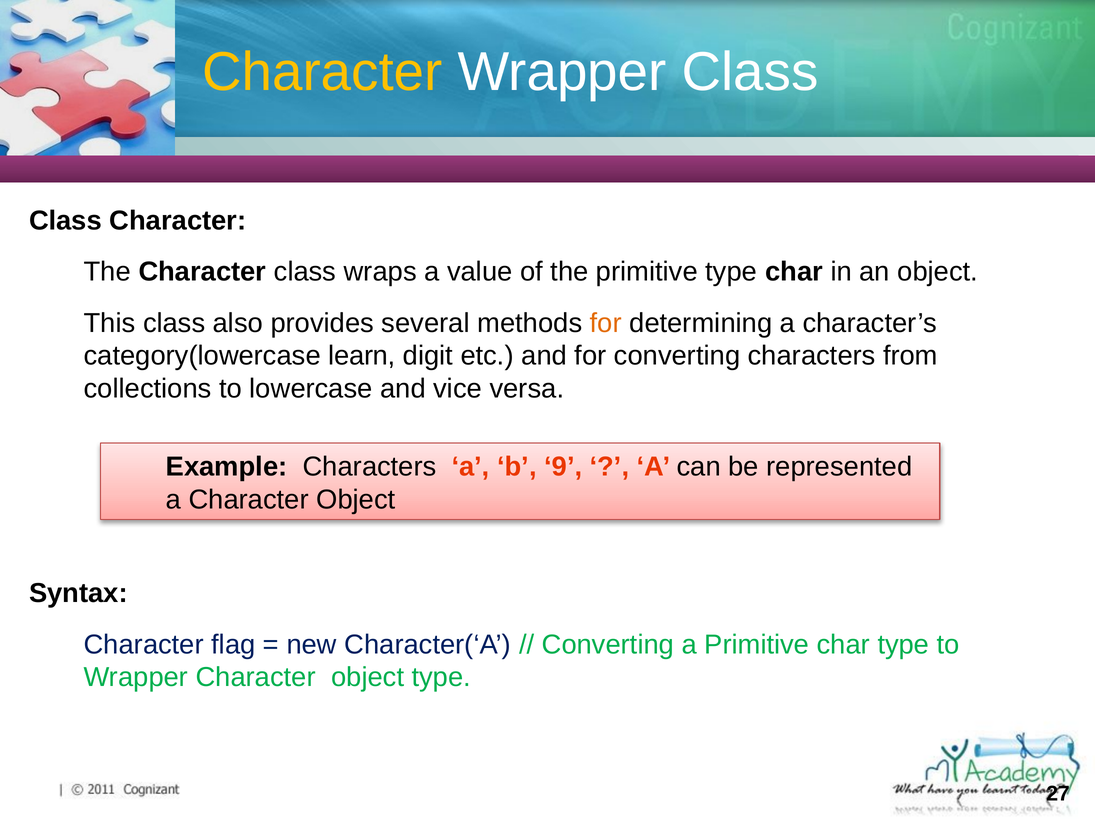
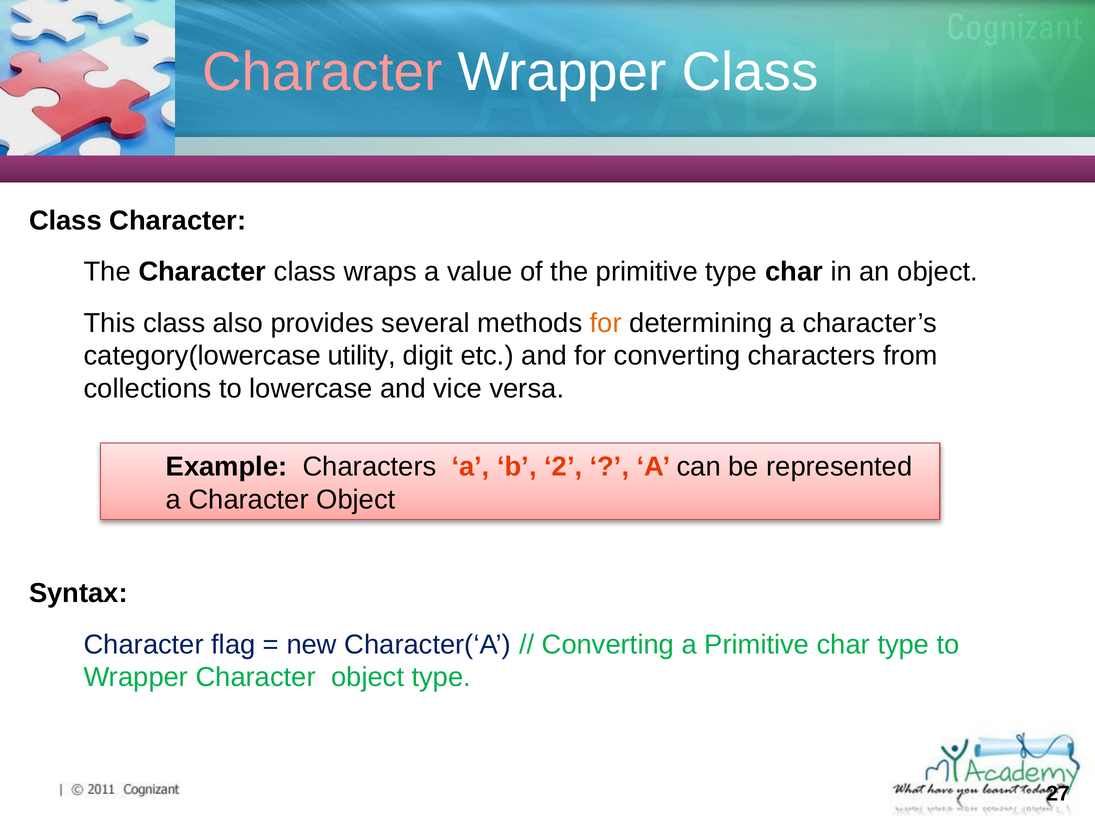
Character colour: yellow -> pink (322, 72)
learn: learn -> utility (362, 356)
9: 9 -> 2 (563, 466)
